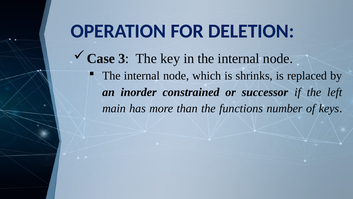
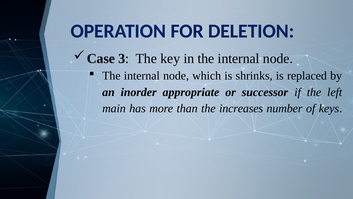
constrained: constrained -> appropriate (191, 92)
functions: functions -> increases (241, 108)
